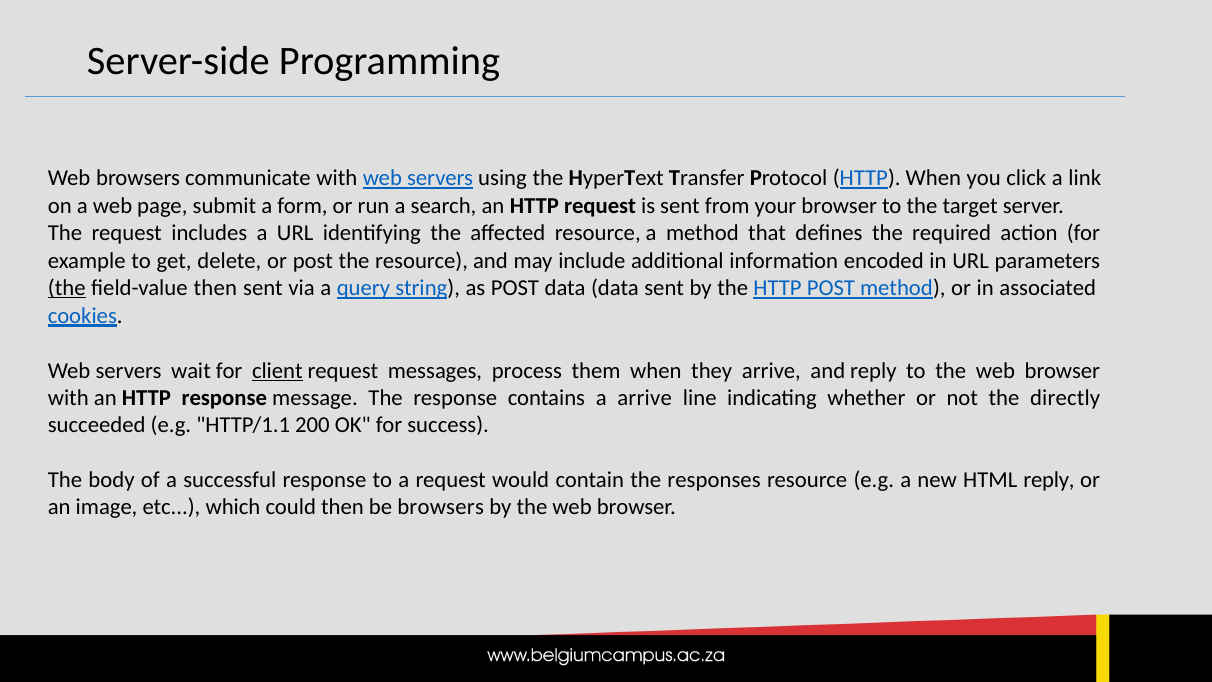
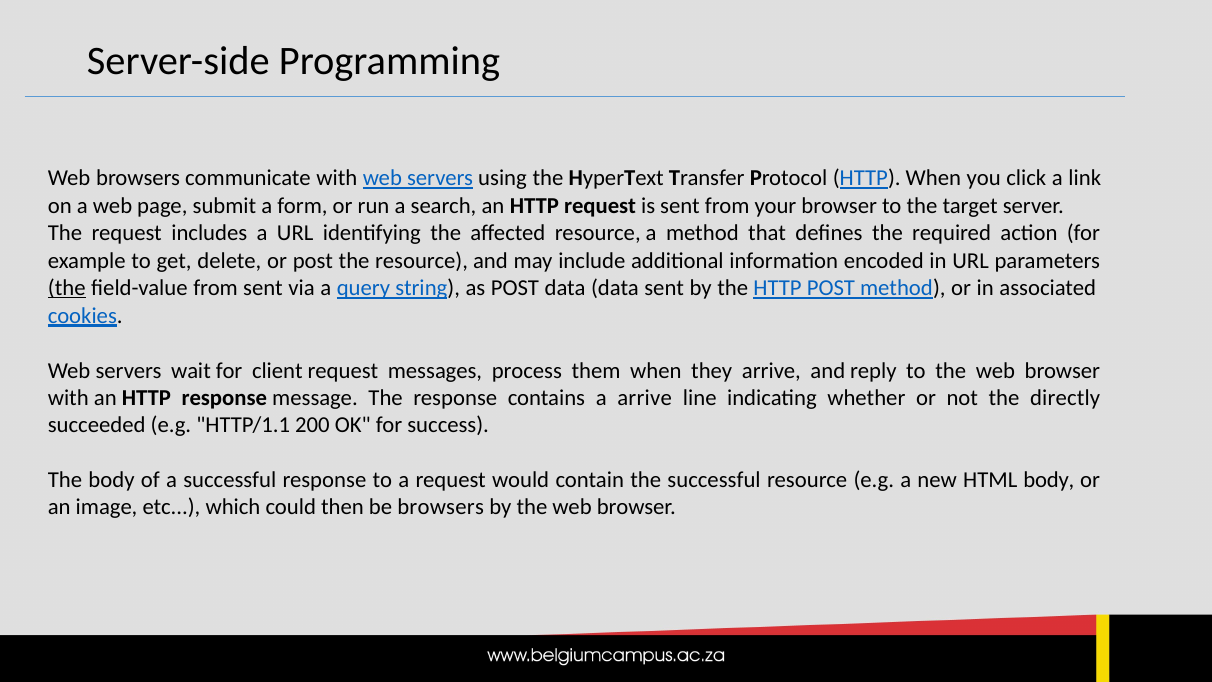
field-value then: then -> from (215, 288)
client underline: present -> none (277, 370)
the responses: responses -> successful (714, 479)
HTML reply: reply -> body (1049, 479)
